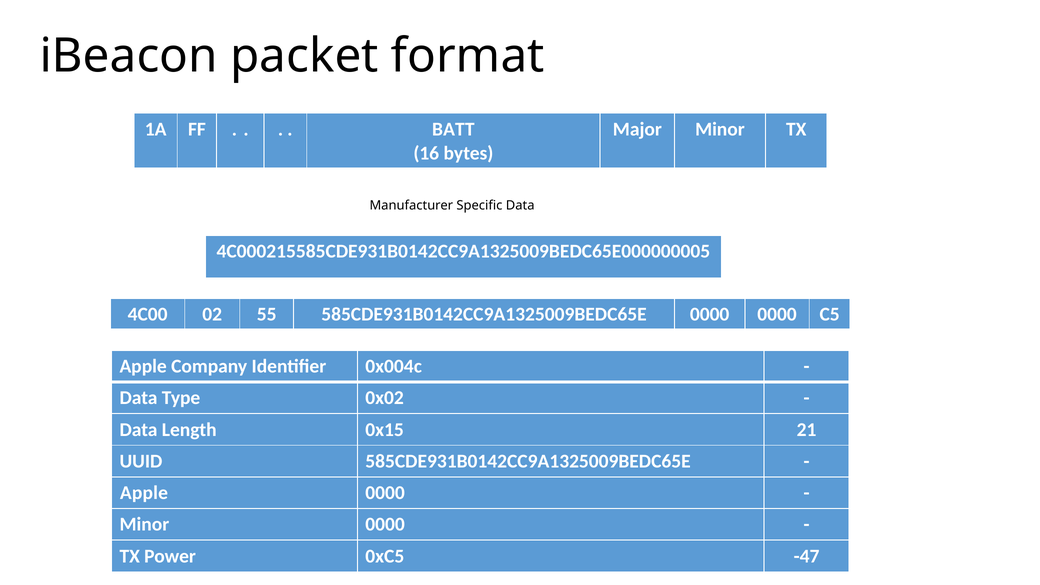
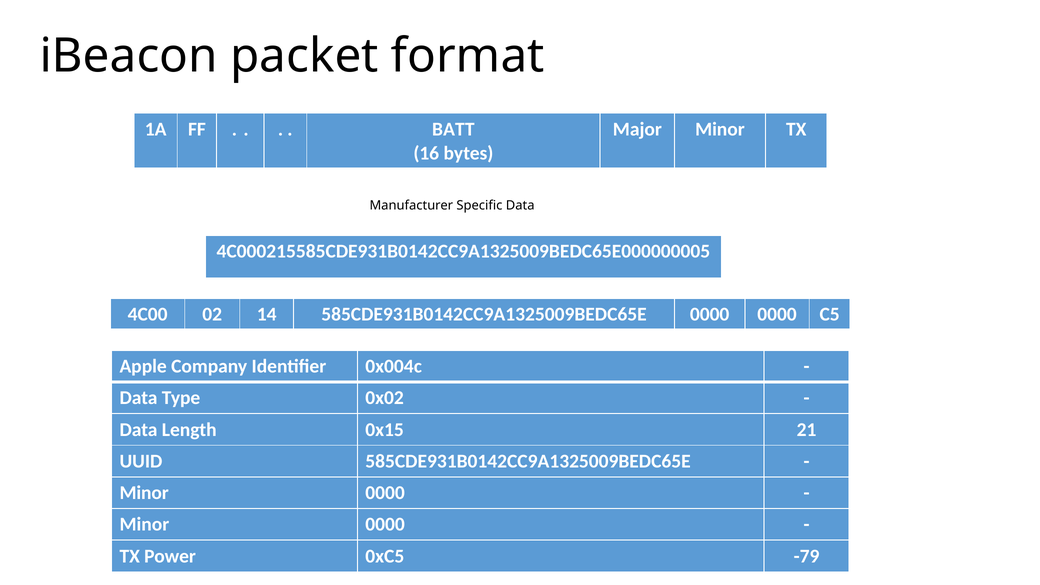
55: 55 -> 14 (267, 314)
Apple: Apple -> Minor (144, 493)
-47: -47 -> -79 (807, 556)
